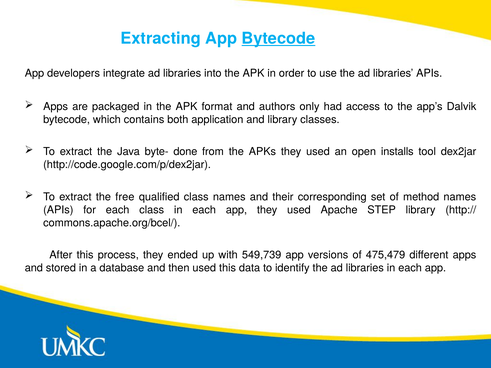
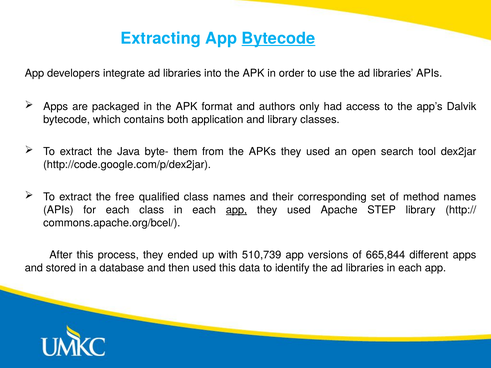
done: done -> them (185, 152)
installs: installs -> search (397, 152)
app underline: none -> present (236, 210)
549,739: 549,739 -> 510,739 (262, 255)
475,479: 475,479 -> 665,844 (386, 255)
